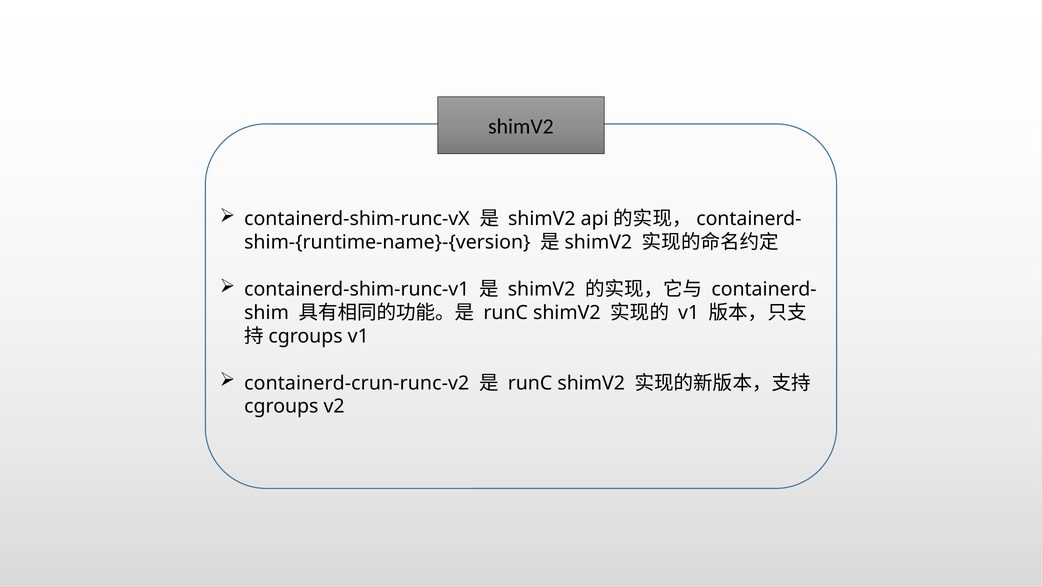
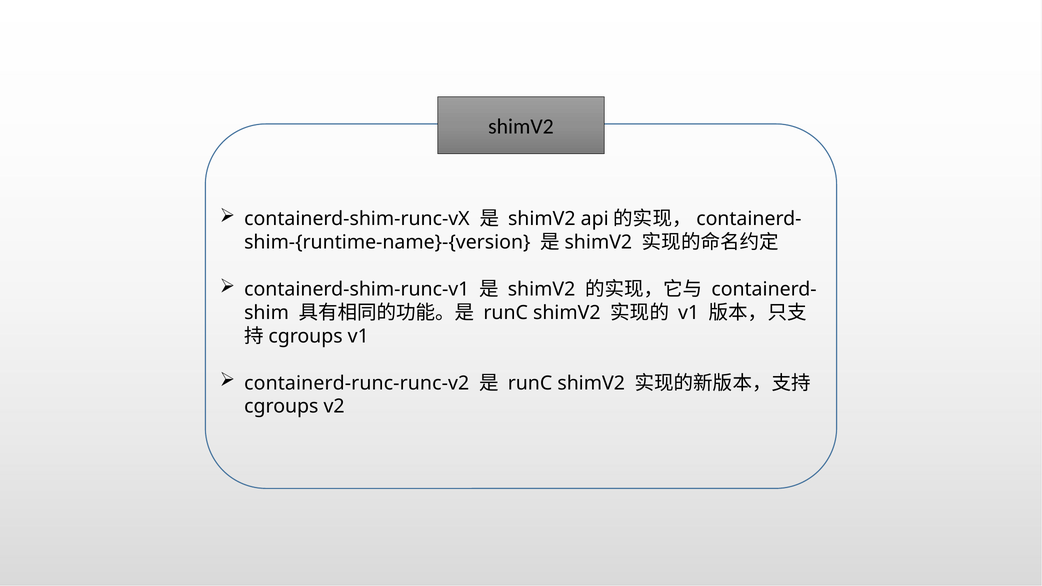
containerd-crun-runc-v2: containerd-crun-runc-v2 -> containerd-runc-runc-v2 (357, 383)
